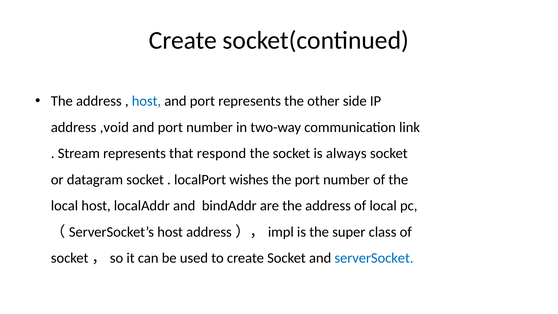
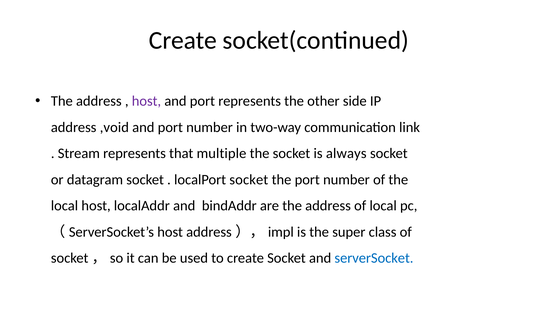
host colour: blue -> purple (146, 101)
respond: respond -> multiple (221, 153)
localPort wishes: wishes -> socket (249, 180)
